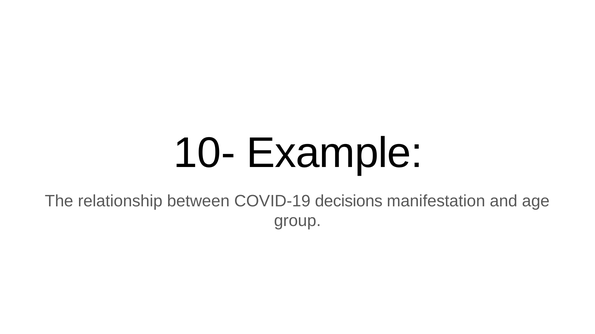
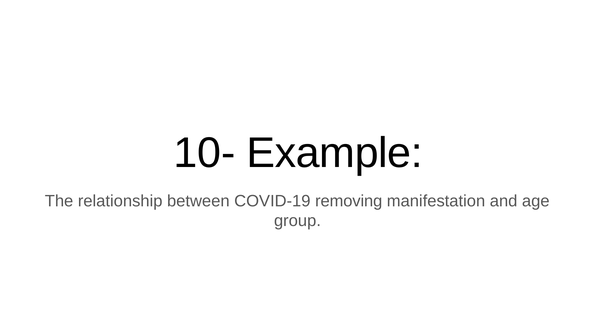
decisions: decisions -> removing (349, 201)
